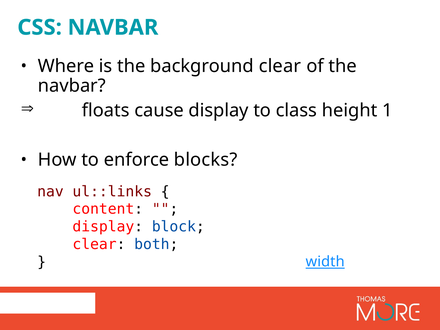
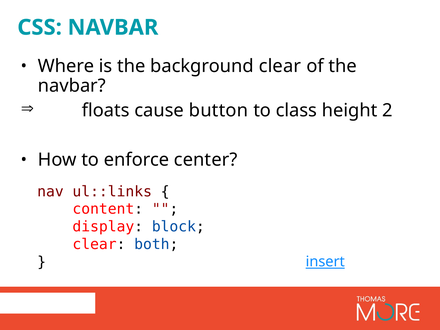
cause display: display -> button (219, 110)
1: 1 -> 2 (387, 110)
blocks: blocks -> center (206, 160)
width: width -> insert (325, 261)
